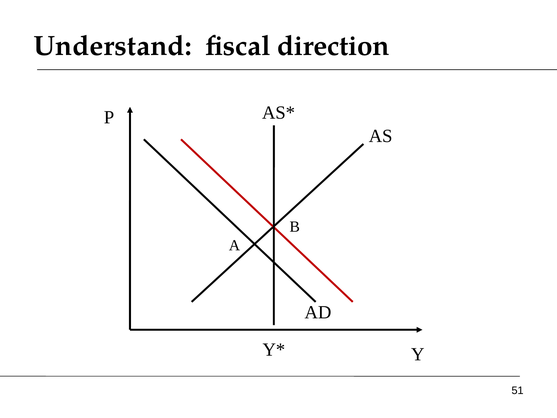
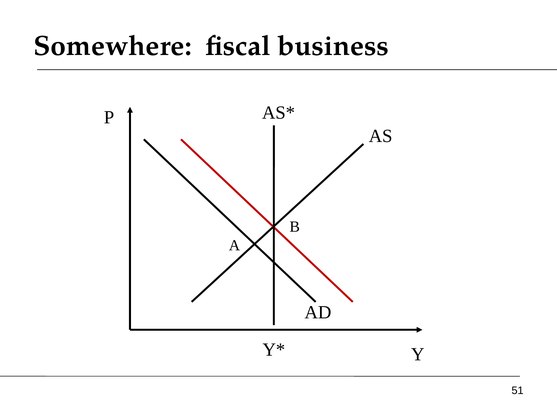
Understand: Understand -> Somewhere (113, 46)
direction: direction -> business (333, 46)
